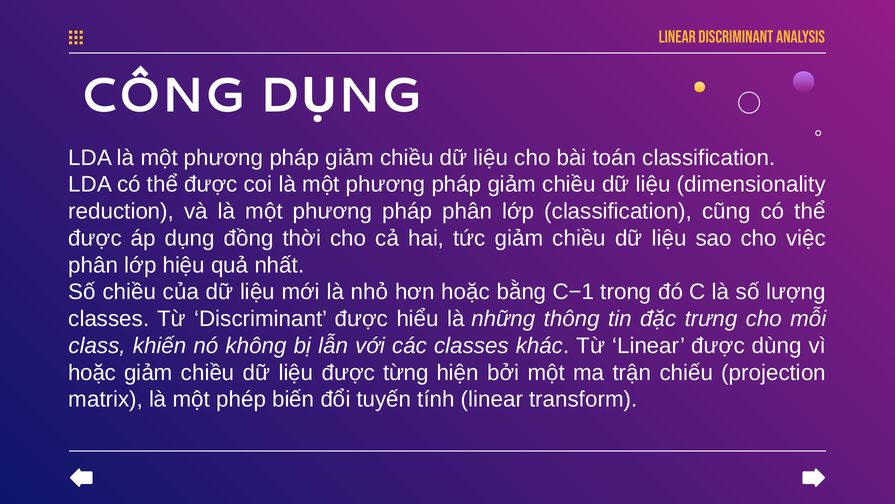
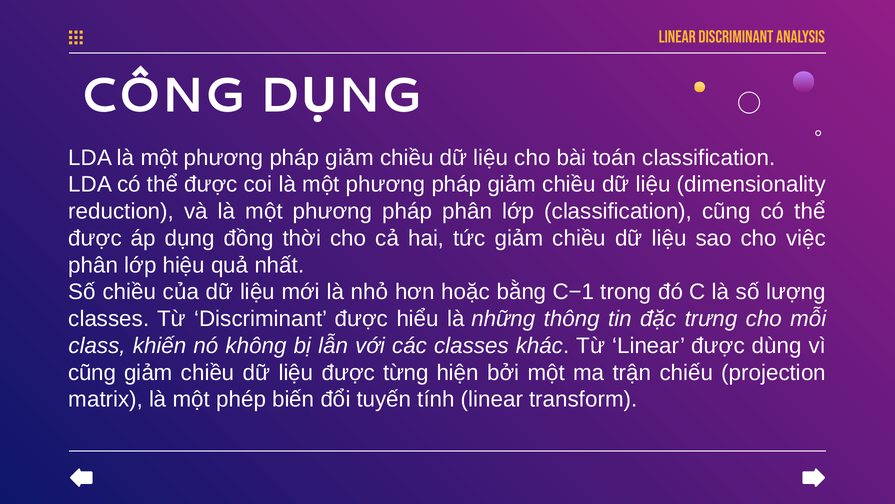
hoặc: hoặc -> cũng (92, 372)
